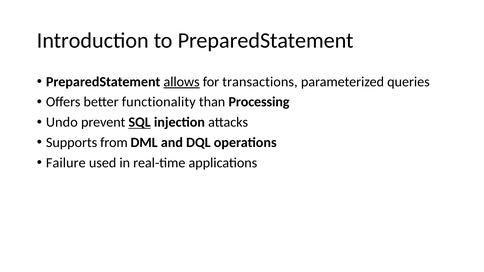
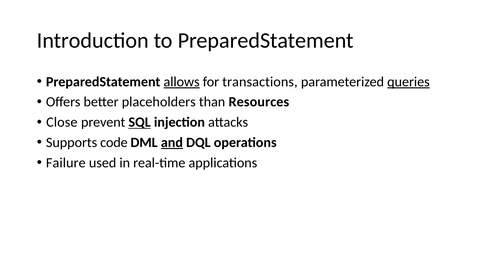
queries underline: none -> present (408, 82)
functionality: functionality -> placeholders (159, 102)
Processing: Processing -> Resources (259, 102)
Undo: Undo -> Close (62, 122)
from: from -> code (114, 143)
and underline: none -> present (172, 143)
